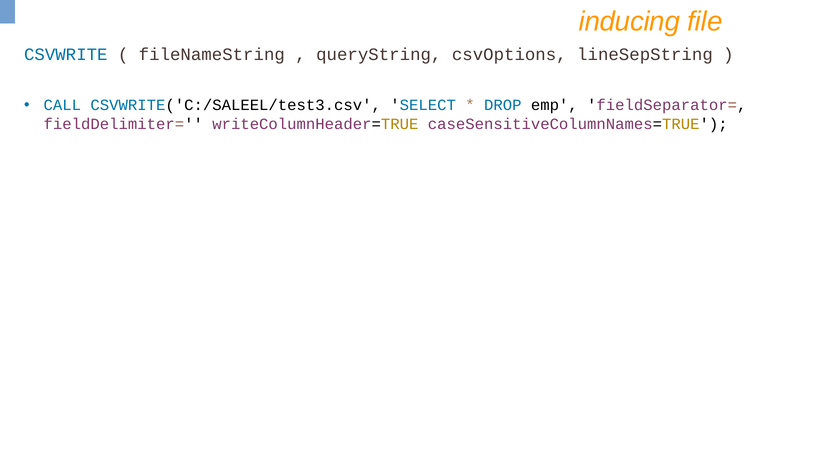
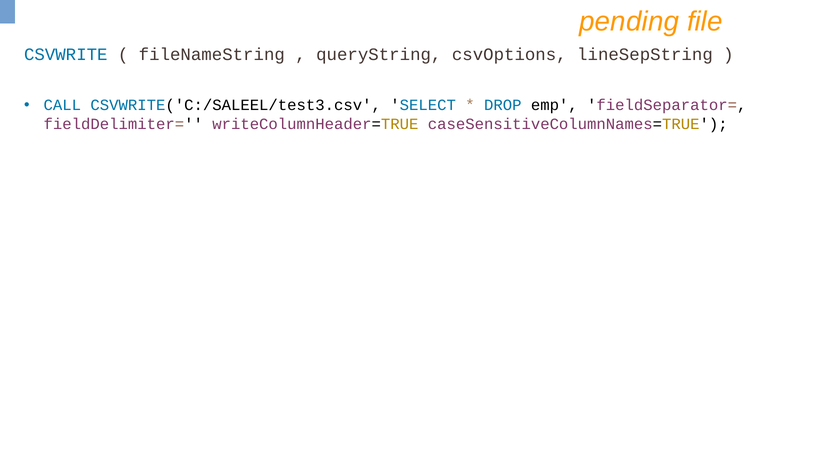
inducing: inducing -> pending (629, 22)
